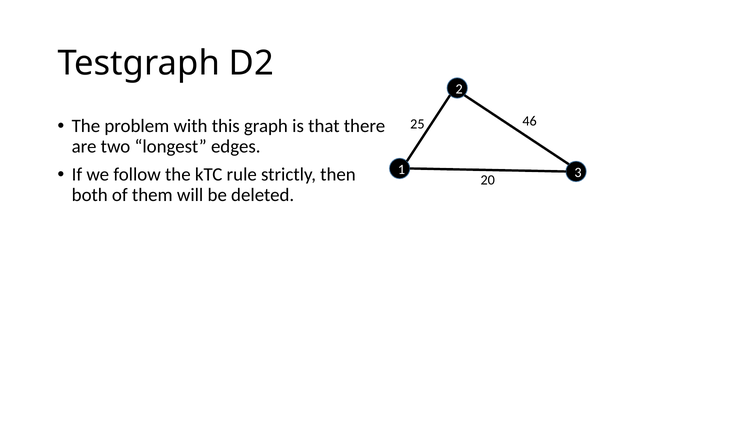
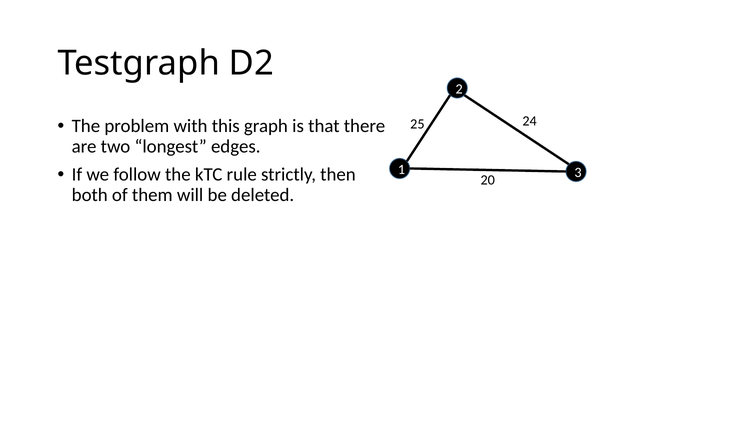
46: 46 -> 24 (530, 121)
